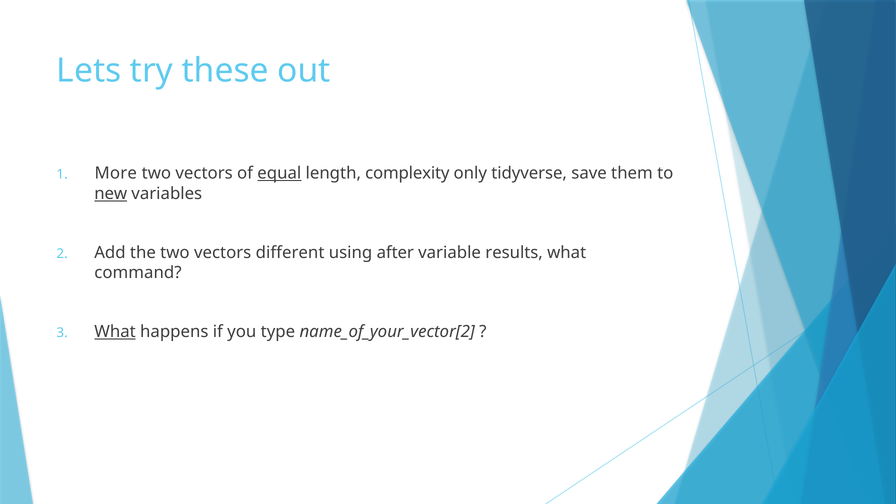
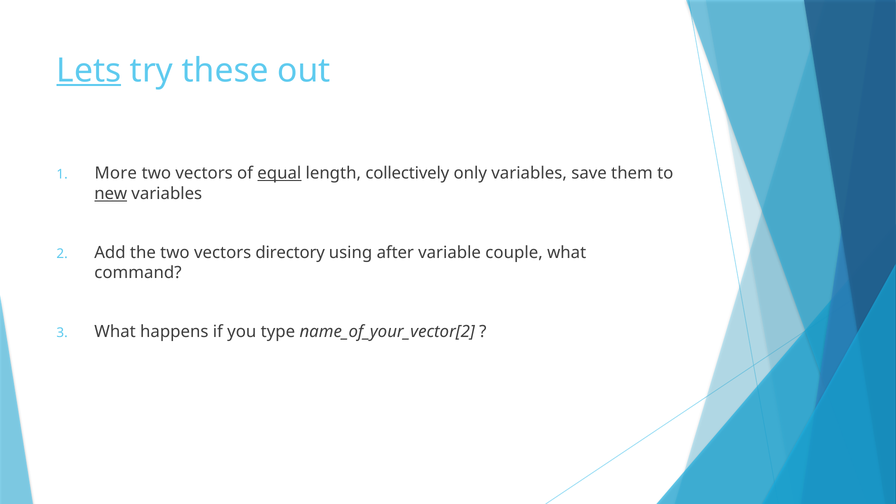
Lets underline: none -> present (89, 71)
complexity: complexity -> collectively (407, 173)
only tidyverse: tidyverse -> variables (529, 173)
different: different -> directory (290, 253)
results: results -> couple (514, 253)
What underline: present -> none (115, 332)
